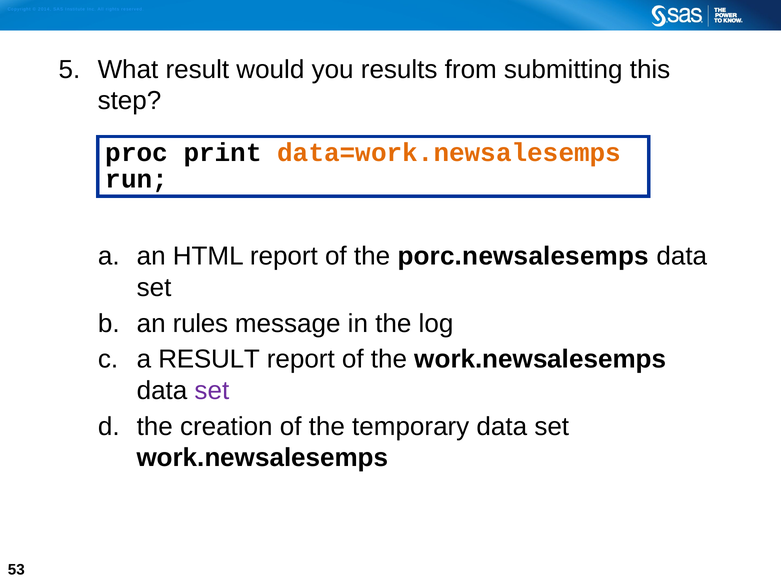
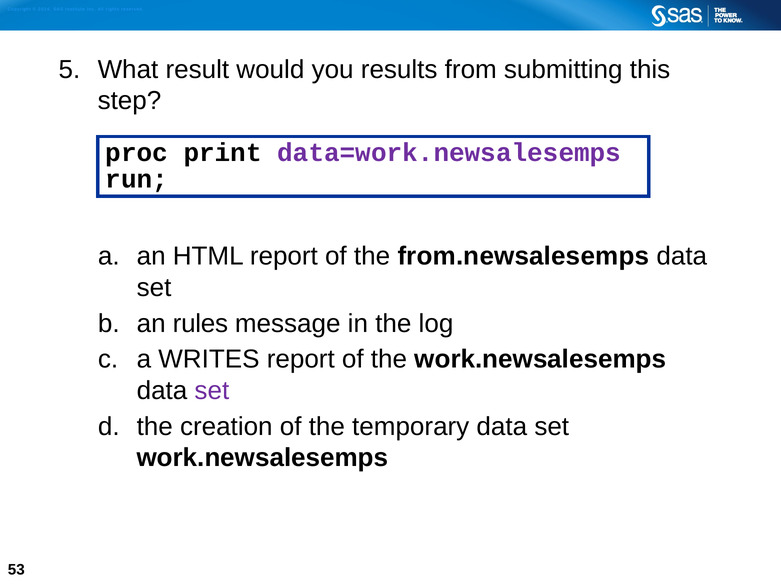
data=work.newsalesemps colour: orange -> purple (449, 153)
porc.newsalesemps: porc.newsalesemps -> from.newsalesemps (523, 257)
a RESULT: RESULT -> WRITES (209, 360)
